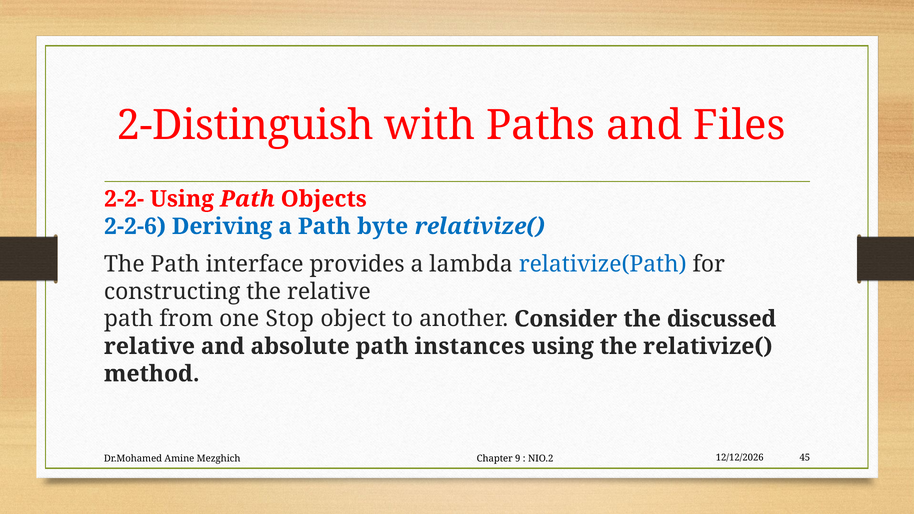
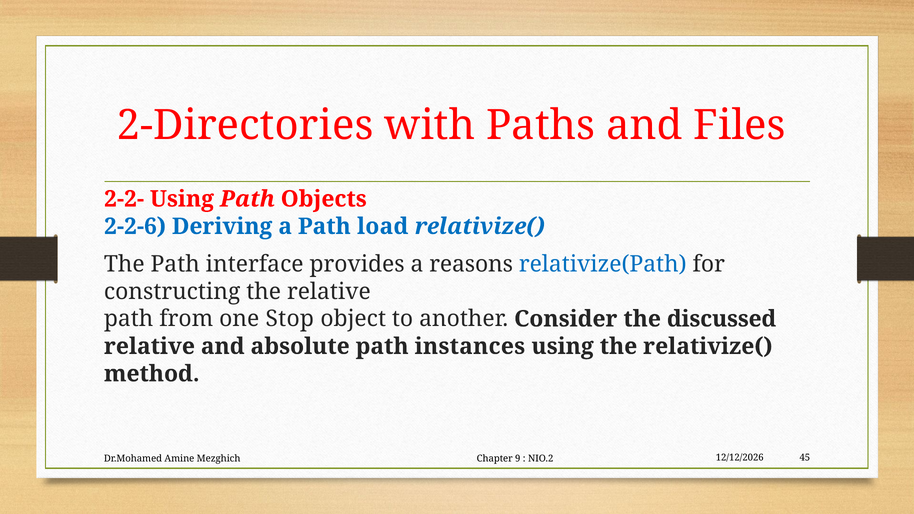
2-Distinguish: 2-Distinguish -> 2-Directories (245, 125)
byte: byte -> load (383, 226)
lambda: lambda -> reasons (471, 264)
